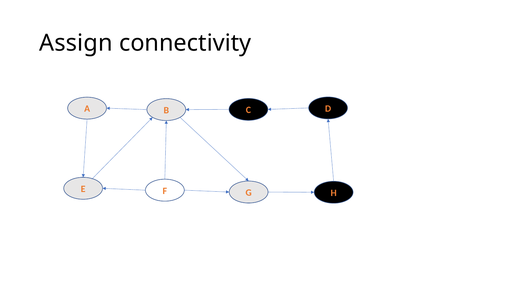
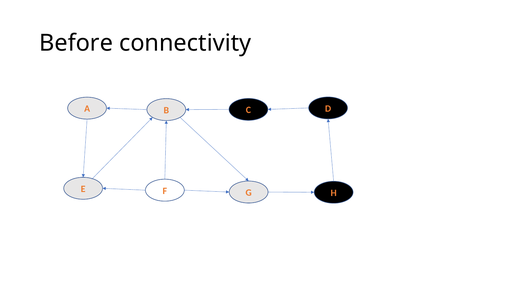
Assign: Assign -> Before (76, 43)
